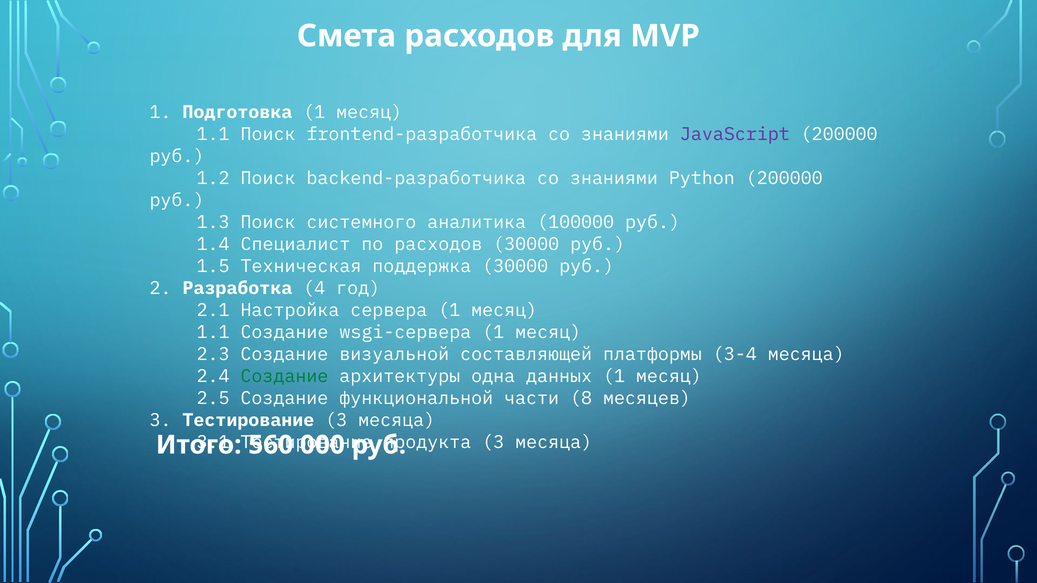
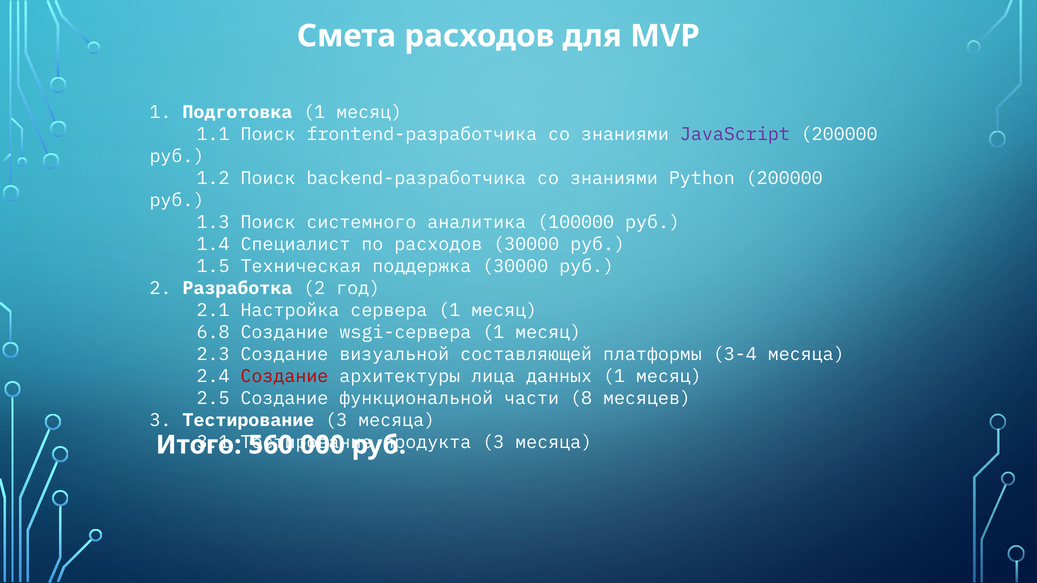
Разработка 4: 4 -> 2 (314, 288)
1.1: 1.1 -> 6.8 (213, 332)
Создание colour: green -> red (284, 376)
одна: одна -> лица (493, 376)
